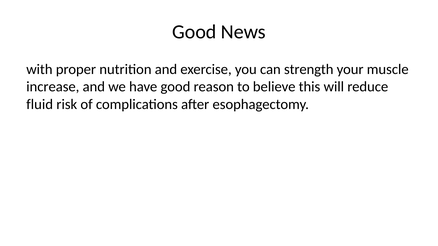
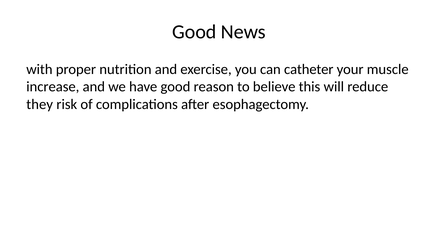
strength: strength -> catheter (309, 69)
fluid: fluid -> they (40, 105)
